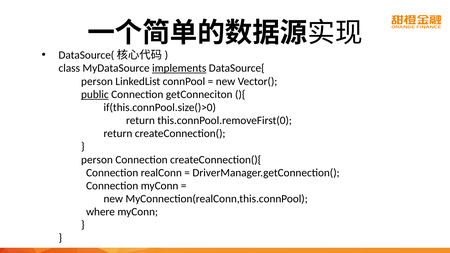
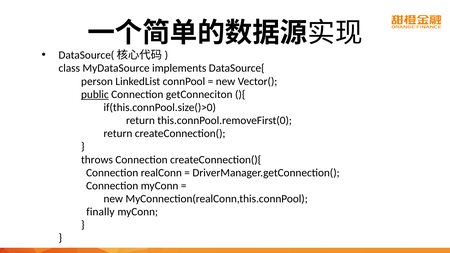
implements underline: present -> none (179, 68)
person: person -> throws (97, 160)
where: where -> finally (100, 212)
